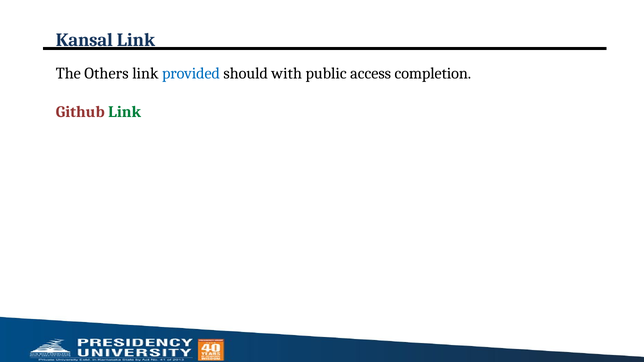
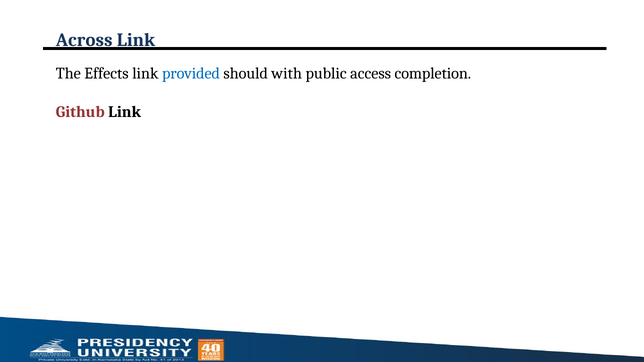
Kansal: Kansal -> Across (84, 40)
Others: Others -> Effects (106, 74)
Link colour: green -> black (125, 112)
